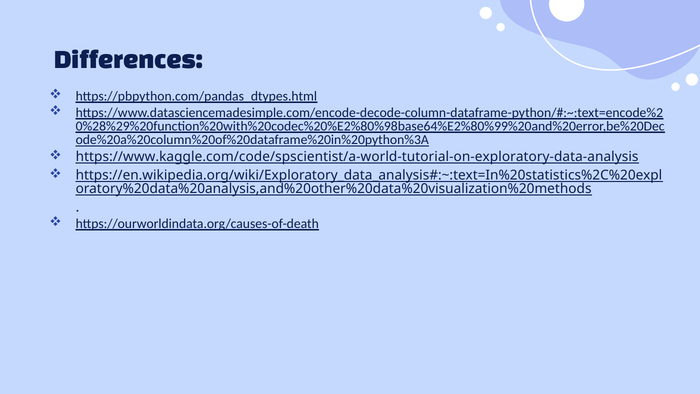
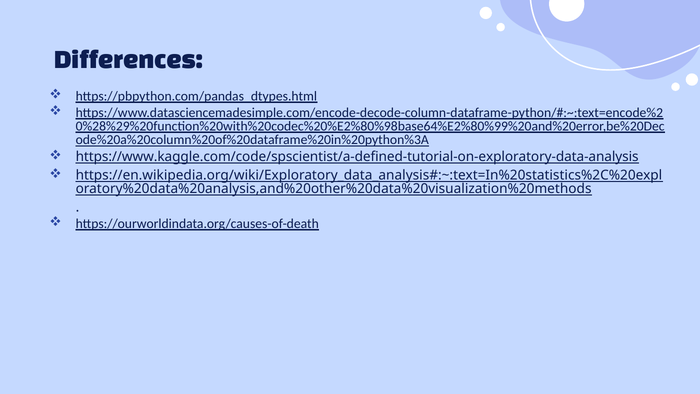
https://www.kaggle.com/code/spscientist/a-world-tutorial-on-exploratory-data-analysis: https://www.kaggle.com/code/spscientist/a-world-tutorial-on-exploratory-data-analysis -> https://www.kaggle.com/code/spscientist/a-defined-tutorial-on-exploratory-data-analysis (357, 156)
